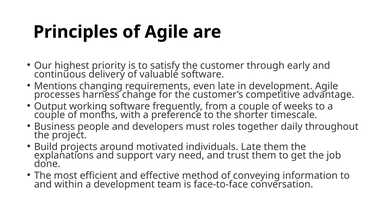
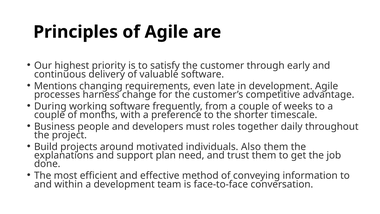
Output: Output -> During (50, 106)
individuals Late: Late -> Also (251, 147)
vary: vary -> plan (166, 155)
